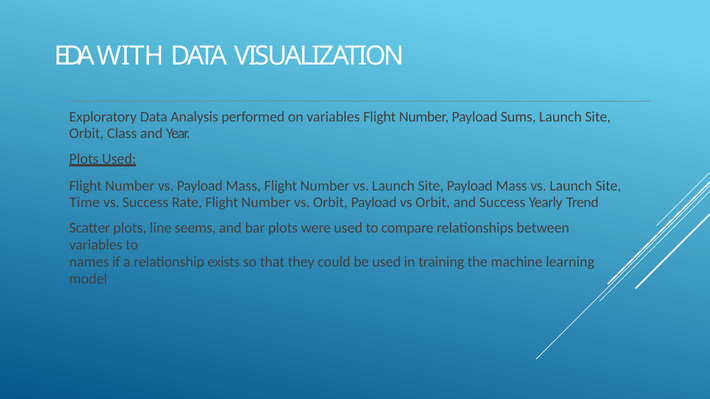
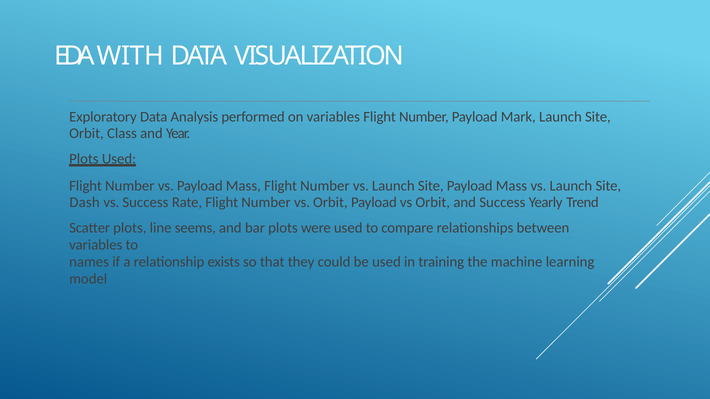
Sums: Sums -> Mark (518, 117)
Time: Time -> Dash (85, 202)
